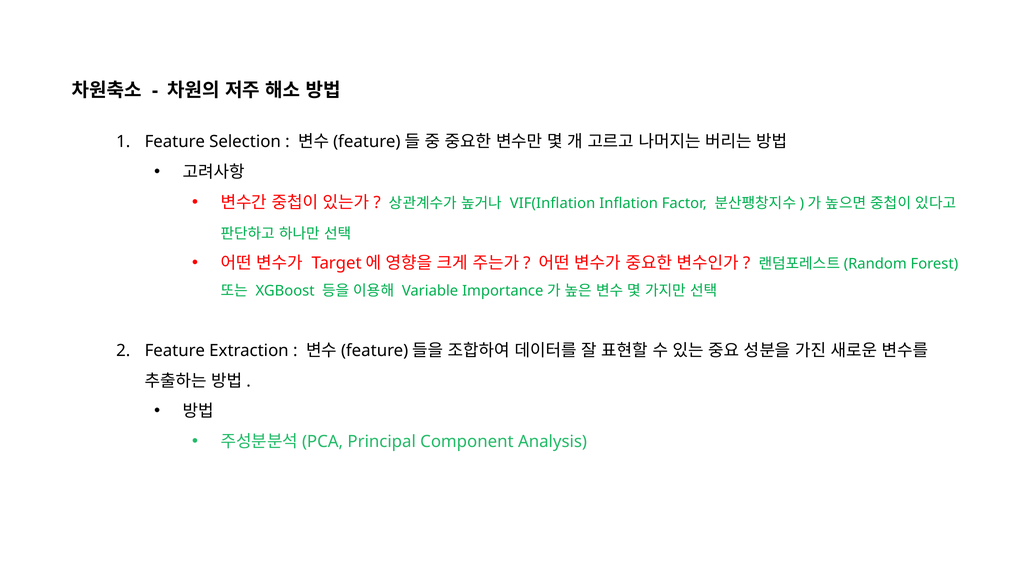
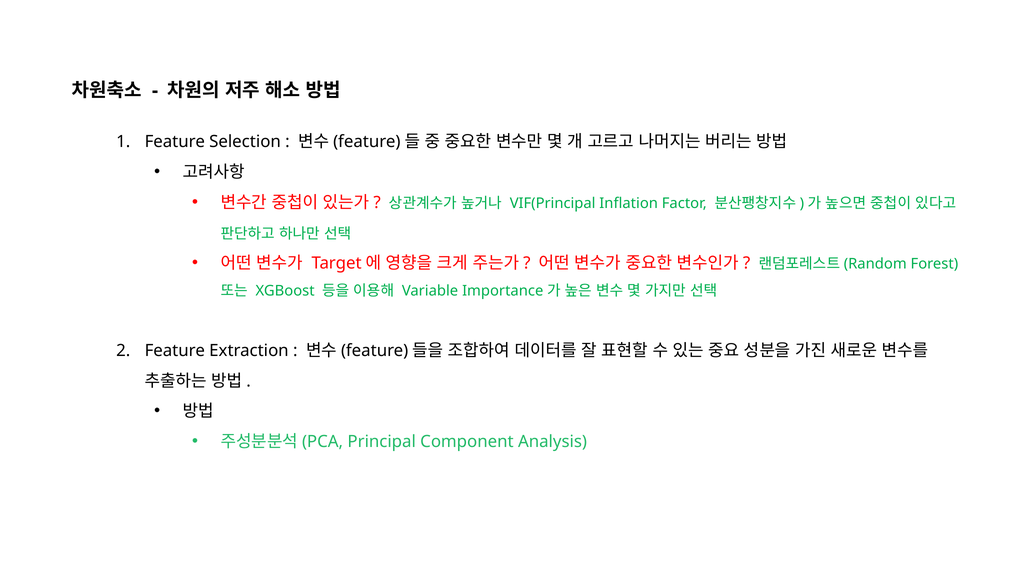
VIF(Inflation: VIF(Inflation -> VIF(Principal (553, 203)
